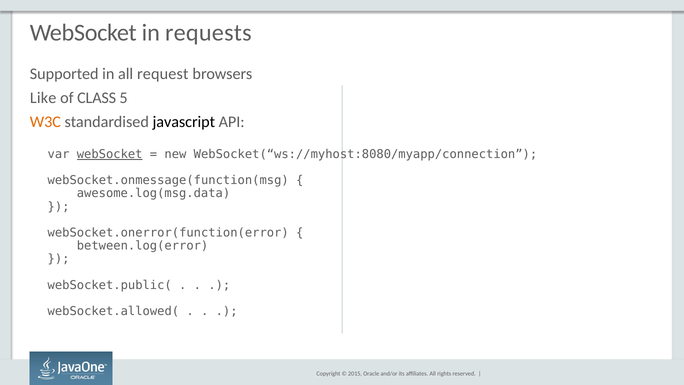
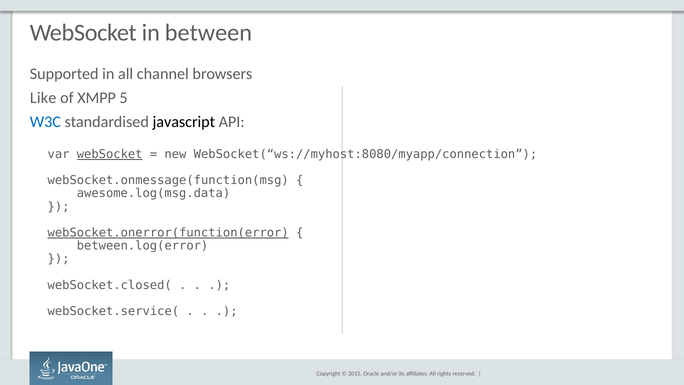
requests: requests -> between (208, 33)
request: request -> channel (163, 74)
CLASS: CLASS -> XMPP (97, 98)
W3C colour: orange -> blue (45, 122)
webSocket.onerror(function(error underline: none -> present (168, 233)
webSocket.public(: webSocket.public( -> webSocket.closed( (110, 285)
webSocket.allowed(: webSocket.allowed( -> webSocket.service( (113, 311)
